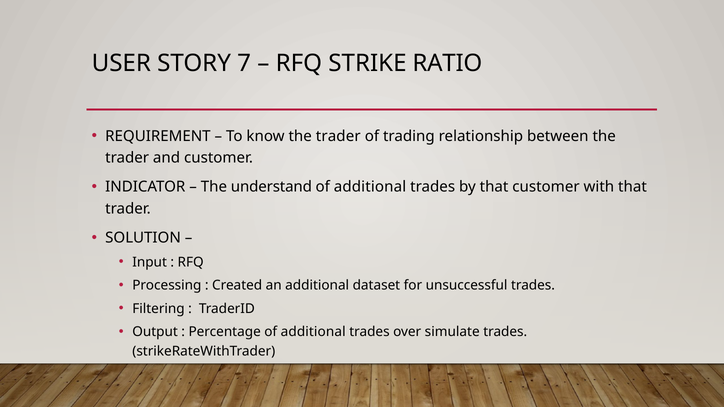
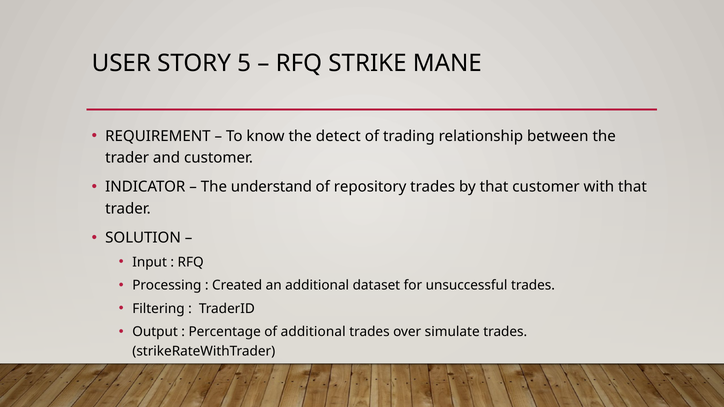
7: 7 -> 5 (244, 63)
RATIO: RATIO -> MANE (447, 63)
know the trader: trader -> detect (338, 136)
additional: additional -> repository (370, 187)
